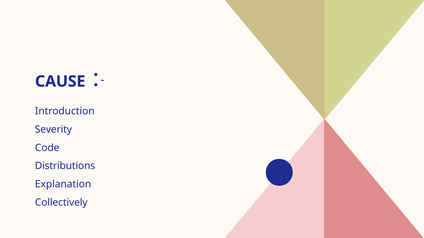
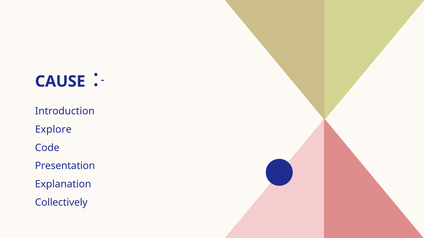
Severity: Severity -> Explore (53, 130)
Distributions: Distributions -> Presentation (65, 166)
